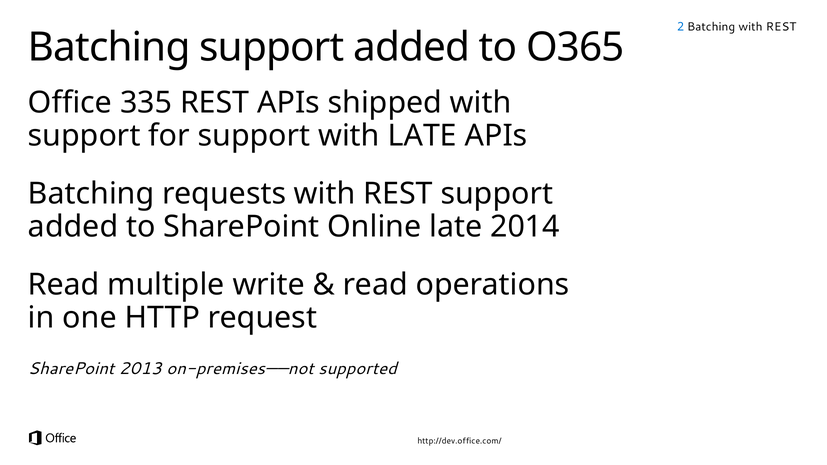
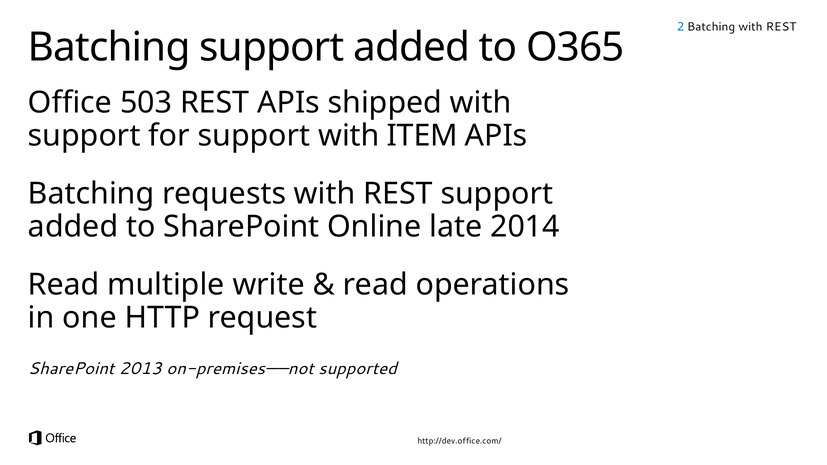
335: 335 -> 503 (146, 103)
with LATE: LATE -> ITEM (422, 136)
